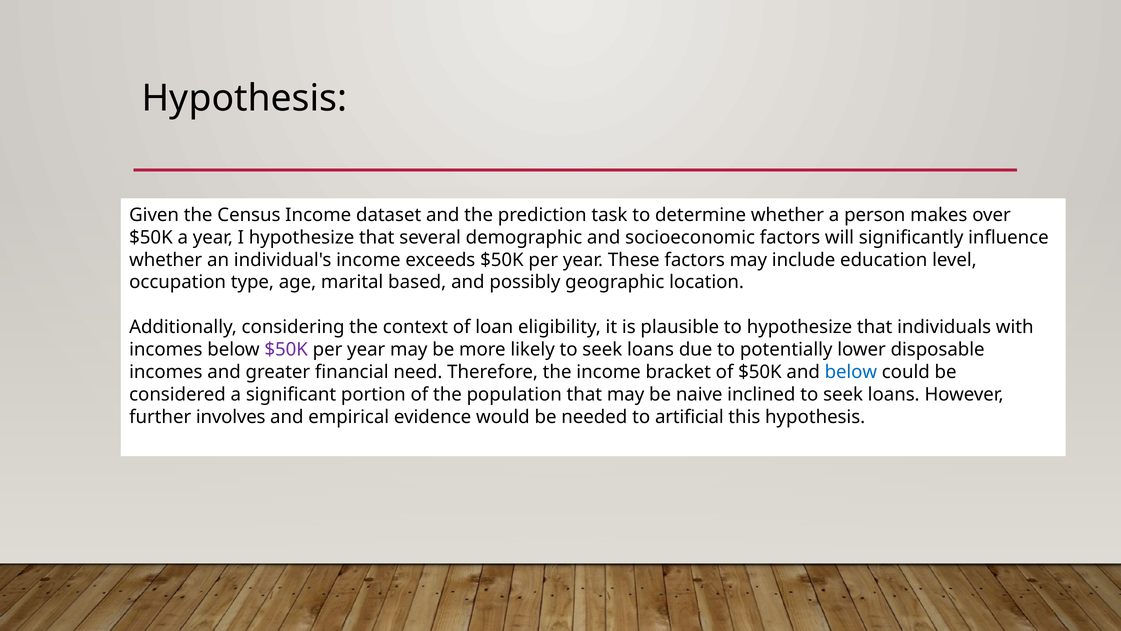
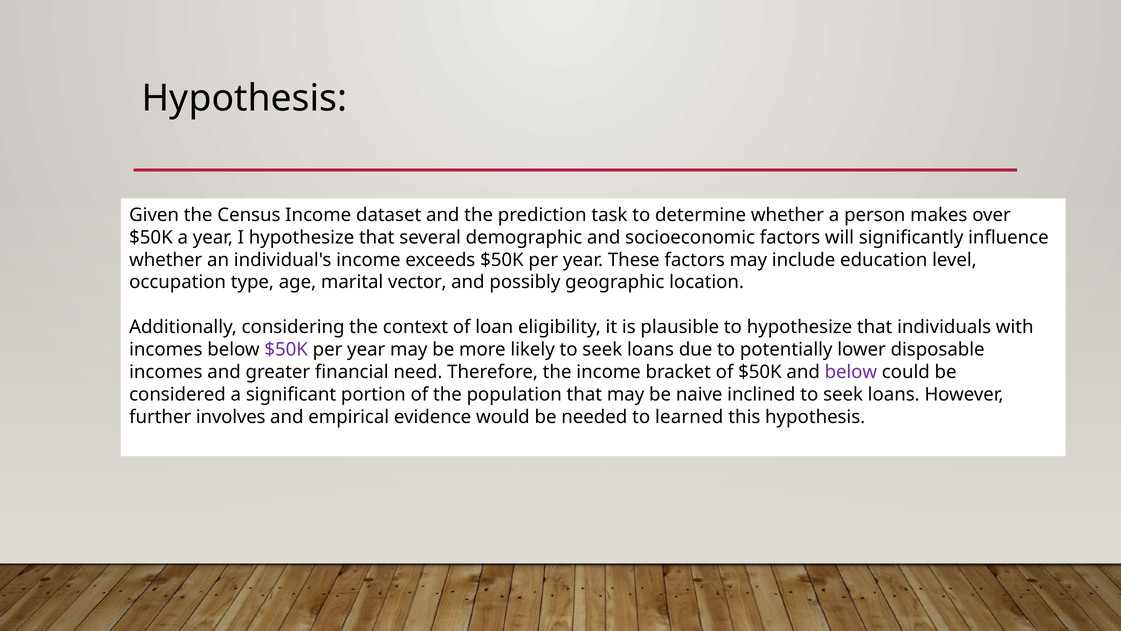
based: based -> vector (417, 282)
below colour: blue -> purple (851, 372)
artificial: artificial -> learned (689, 417)
